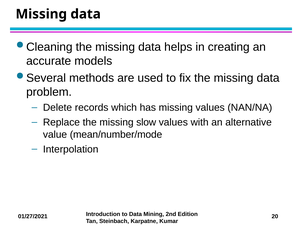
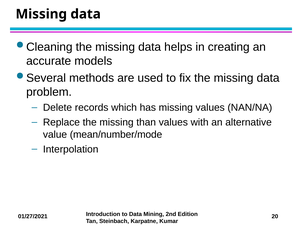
slow: slow -> than (146, 123)
